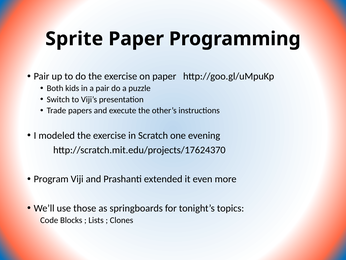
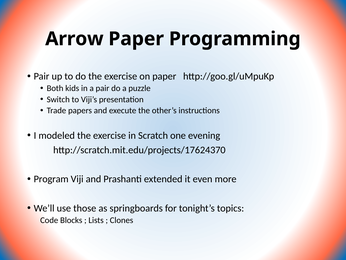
Sprite: Sprite -> Arrow (74, 39)
